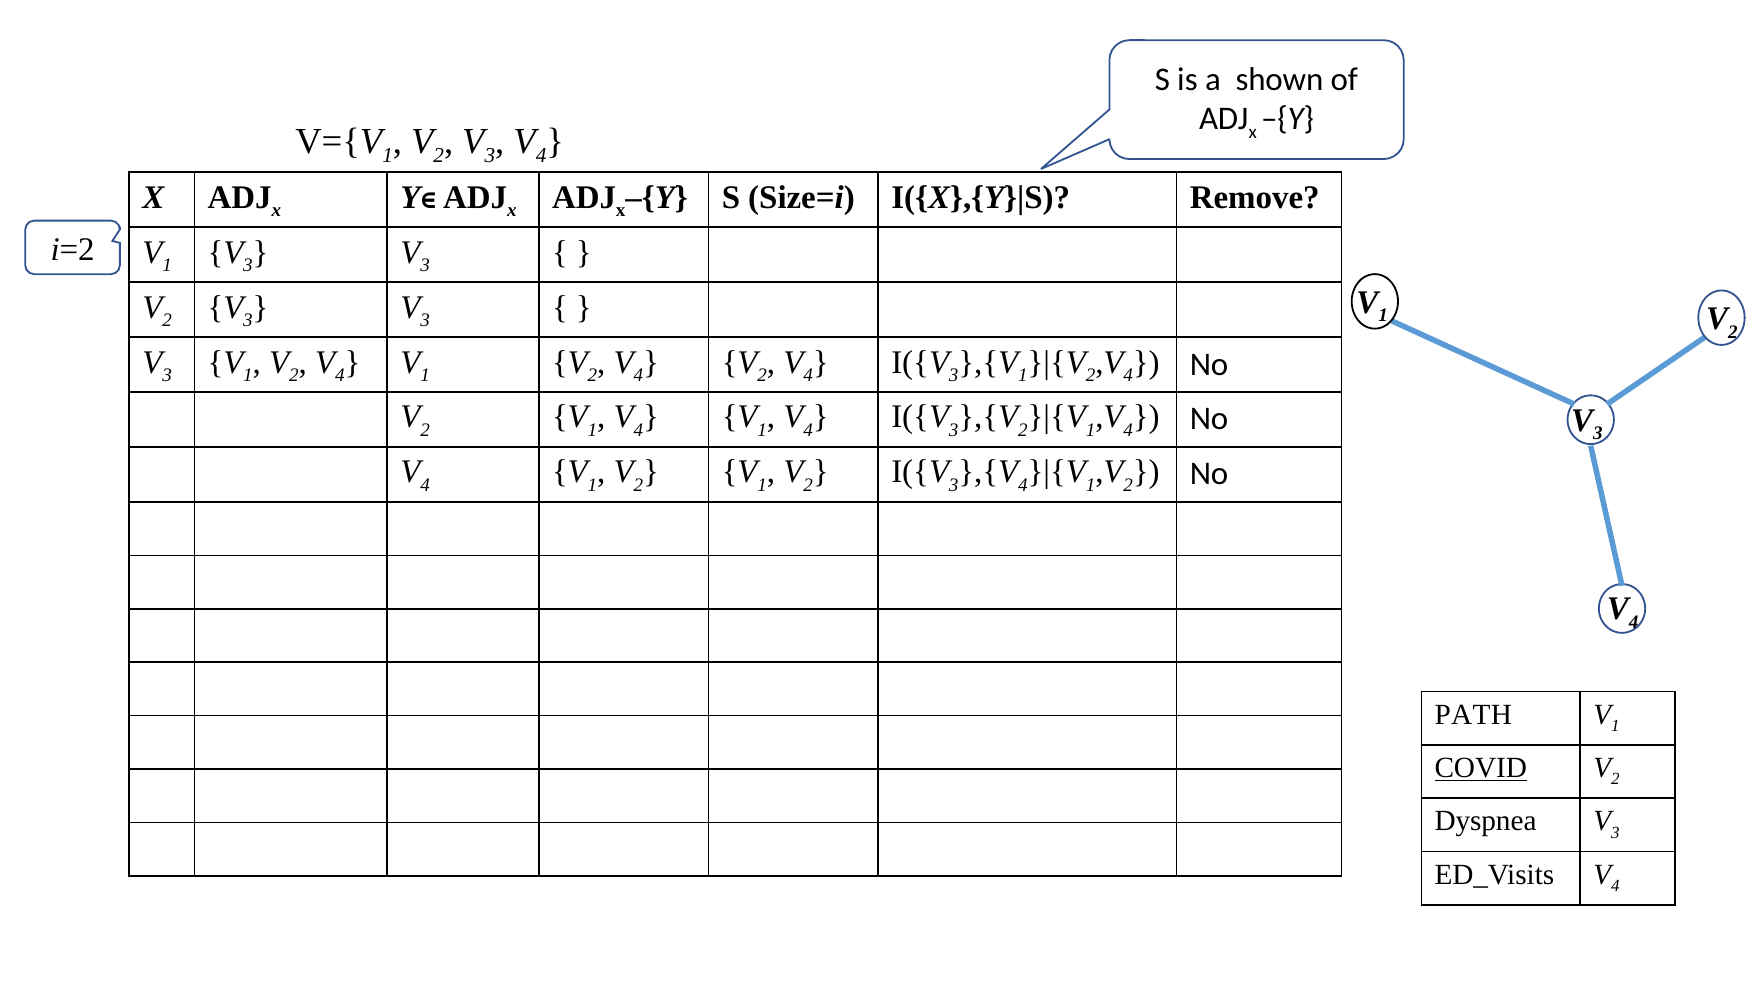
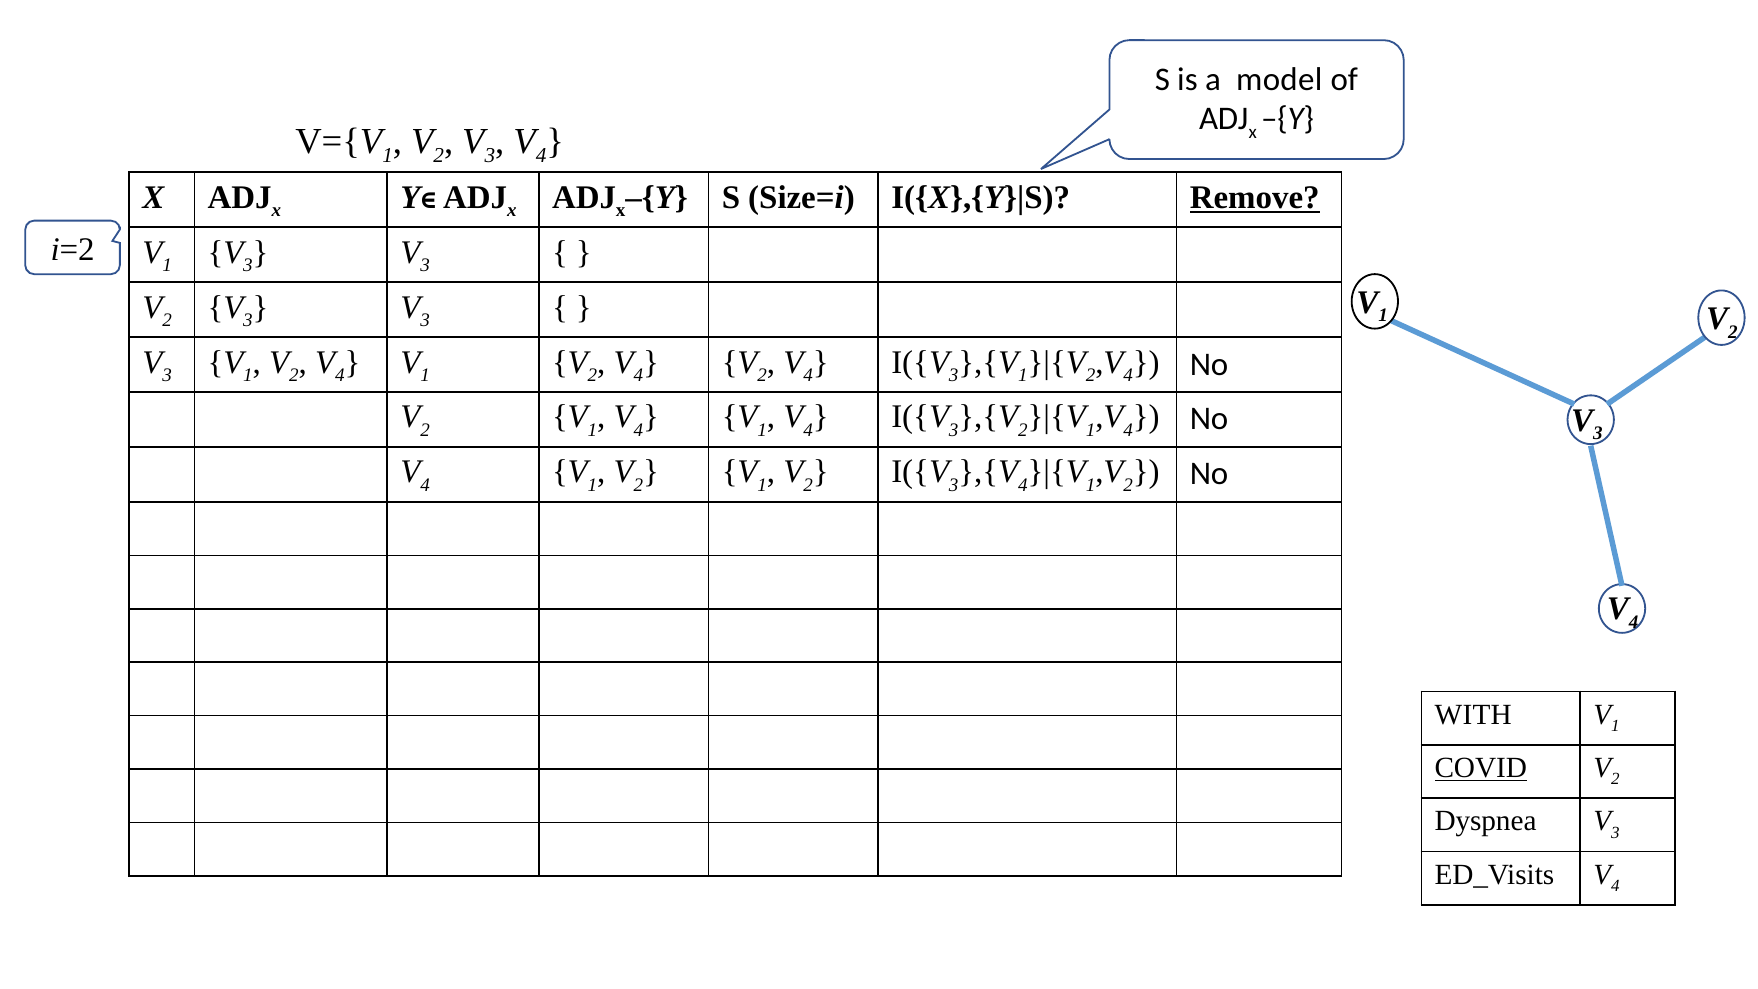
shown: shown -> model (1279, 79)
Remove underline: none -> present (1255, 197)
PATH: PATH -> WITH (1473, 714)
